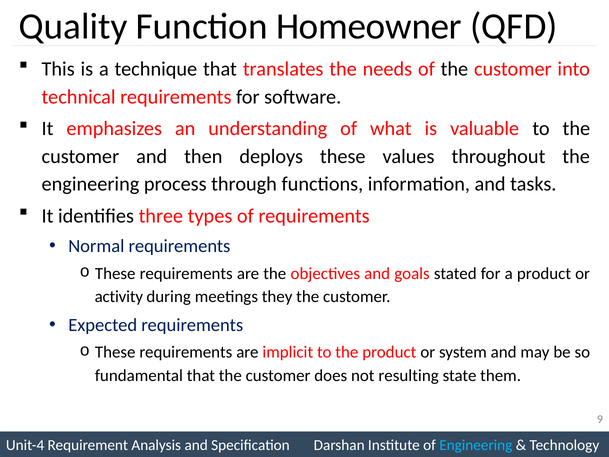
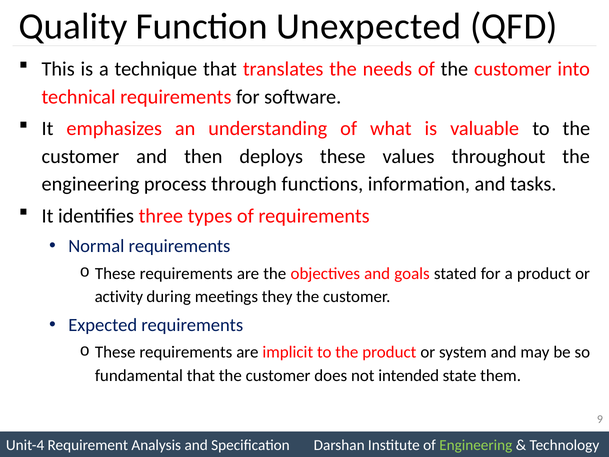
Homeowner: Homeowner -> Unexpected (369, 26)
resulting: resulting -> intended (409, 375)
Engineering colour: light blue -> light green (476, 445)
